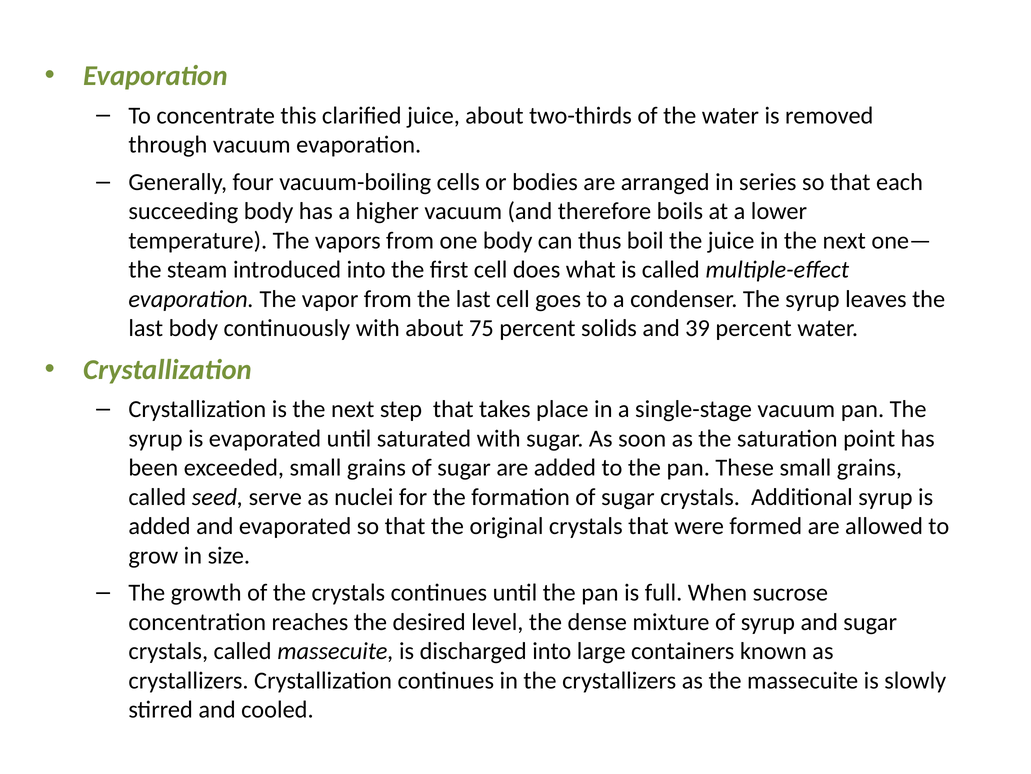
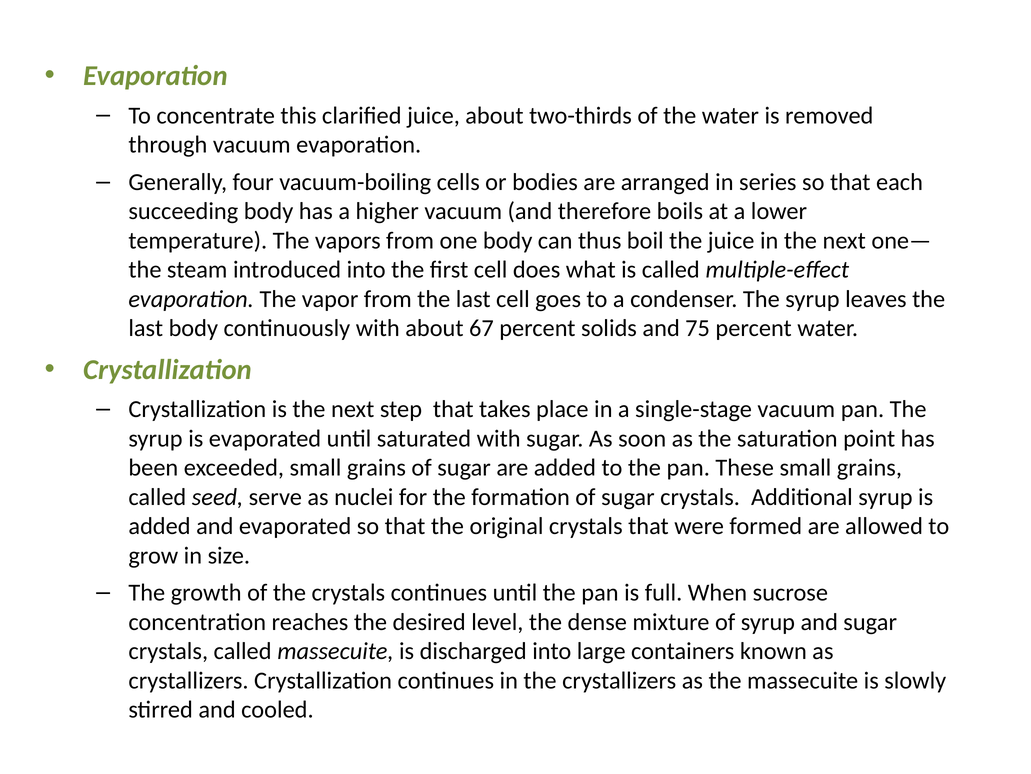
75: 75 -> 67 (481, 328)
39: 39 -> 75 (698, 328)
